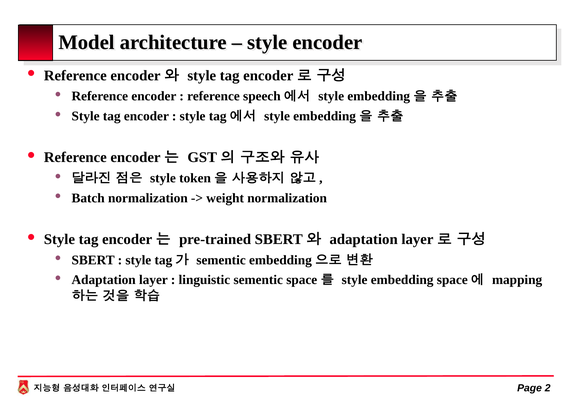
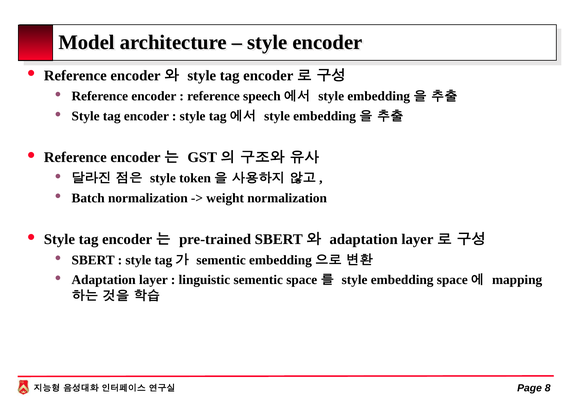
2: 2 -> 8 (548, 389)
